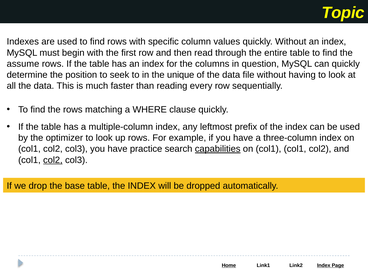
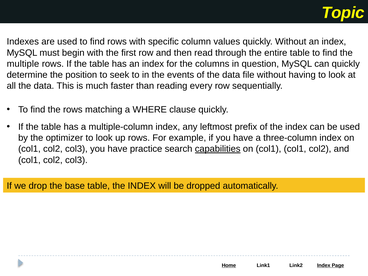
assume: assume -> multiple (23, 64)
unique: unique -> events (181, 75)
col2 underline: present -> none (53, 160)
